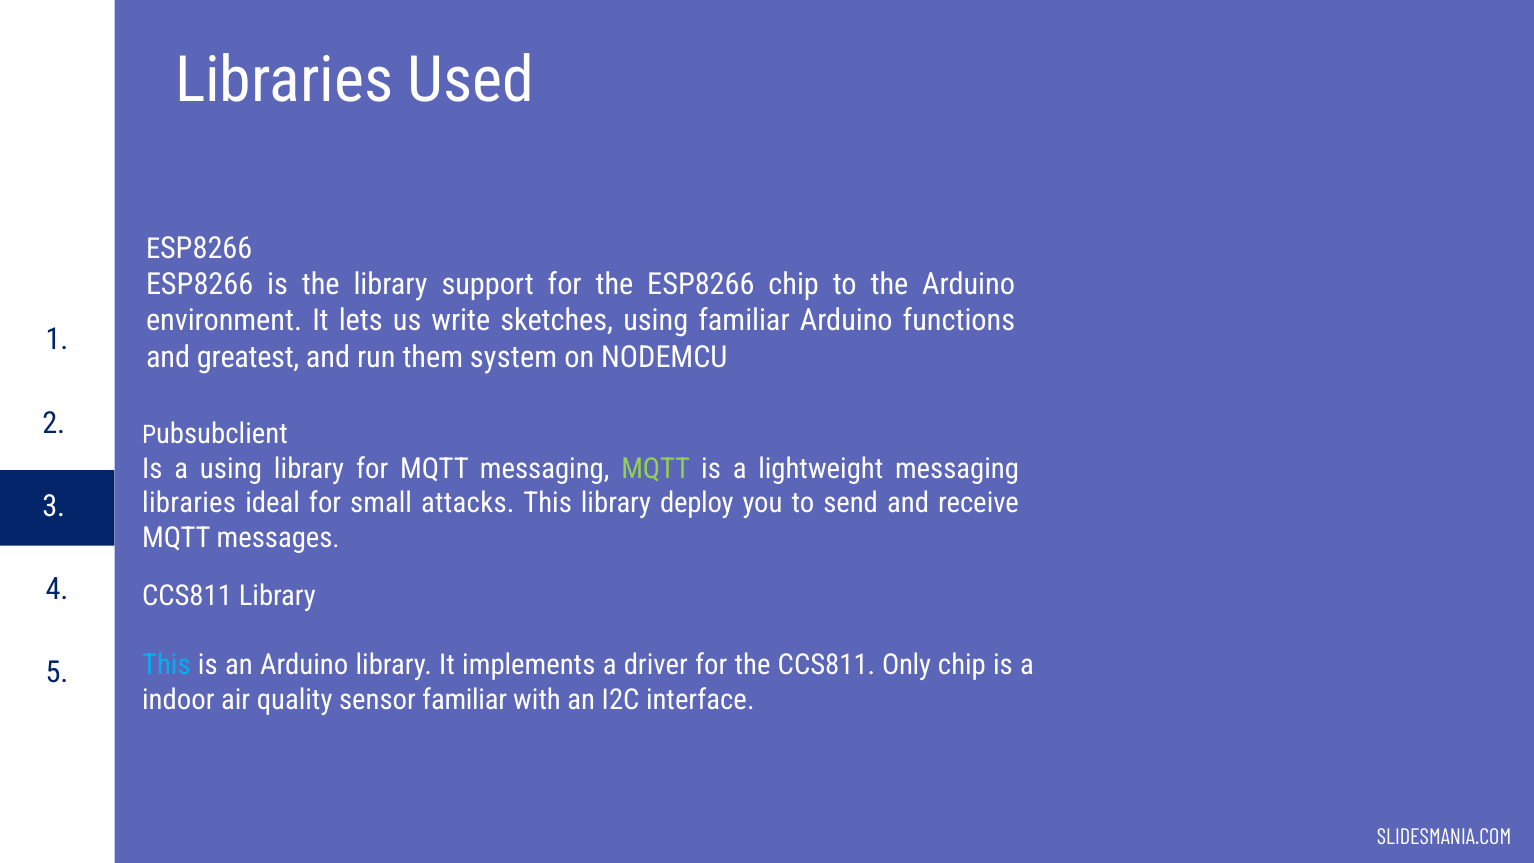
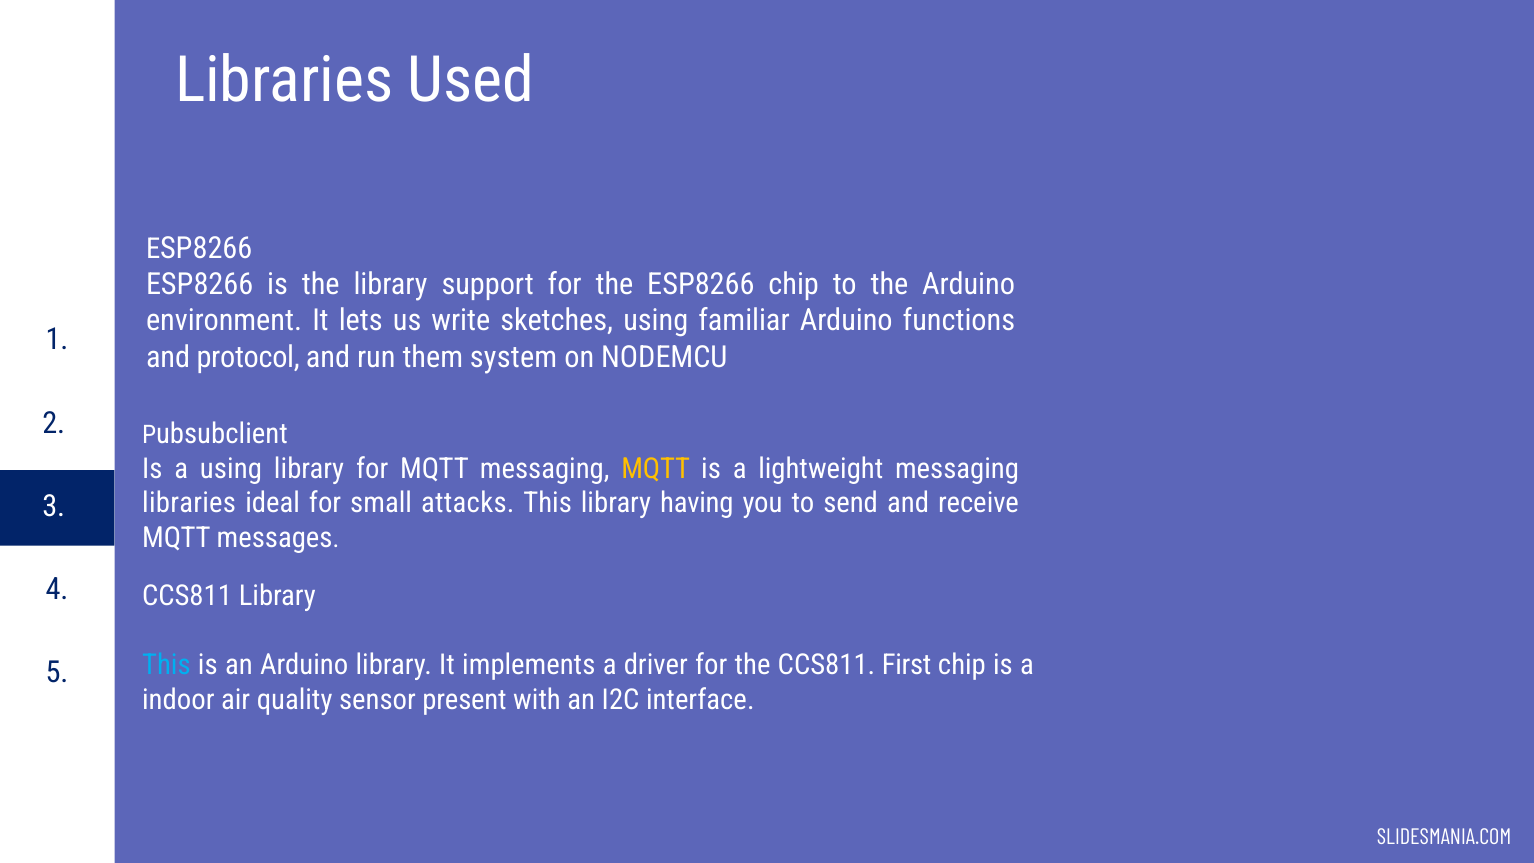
greatest: greatest -> protocol (248, 357)
MQTT colour: light green -> yellow (656, 469)
deploy: deploy -> having (697, 503)
Only: Only -> First (907, 665)
sensor familiar: familiar -> present (465, 700)
